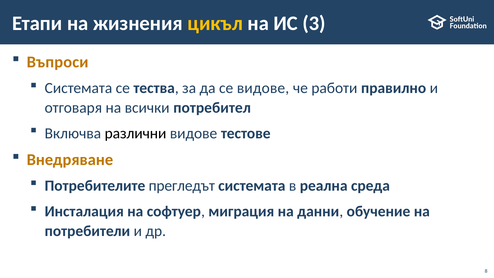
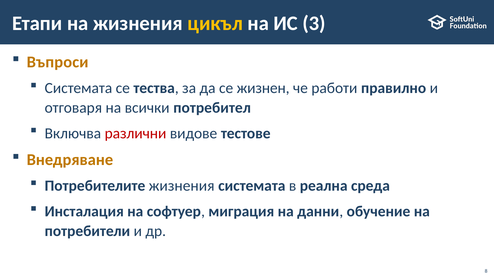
се видове: видове -> жизнен (263, 88)
различни colour: black -> red (135, 133)
Потребителите прегледът: прегледът -> жизнения (182, 186)
